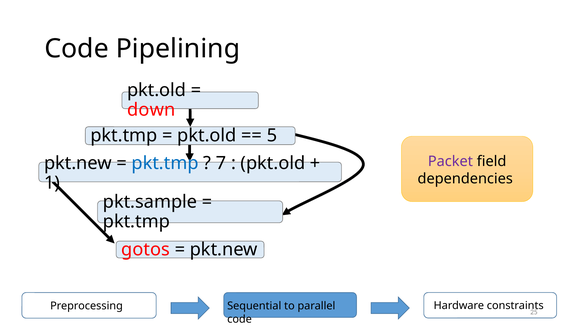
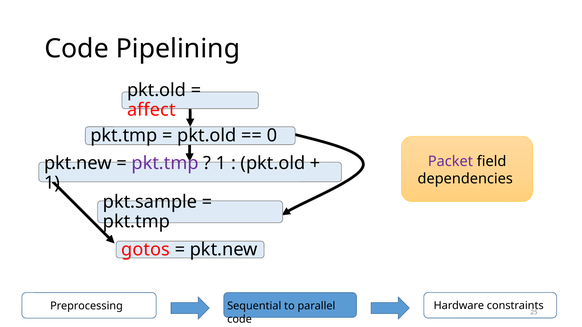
down: down -> affect (151, 110)
5: 5 -> 0 (272, 136)
pkt.tmp colour: blue -> purple (165, 163)
7: 7 -> 1 (221, 163)
